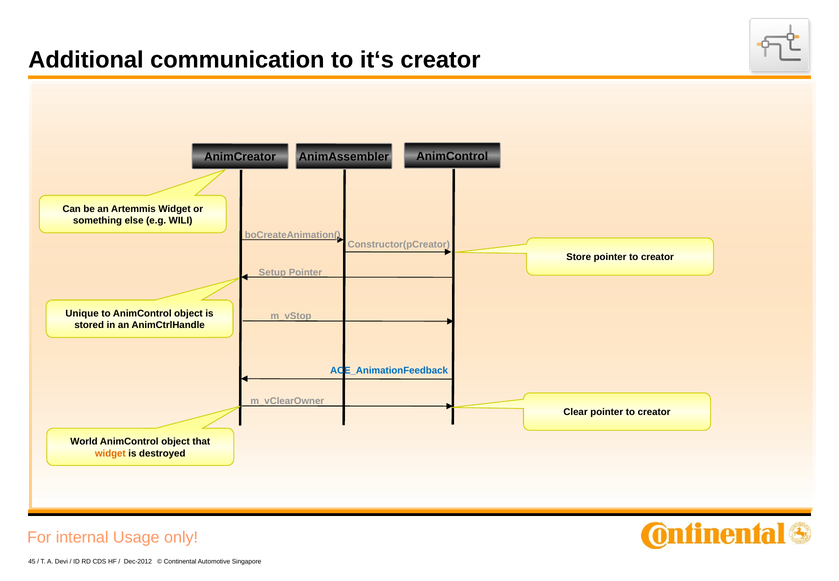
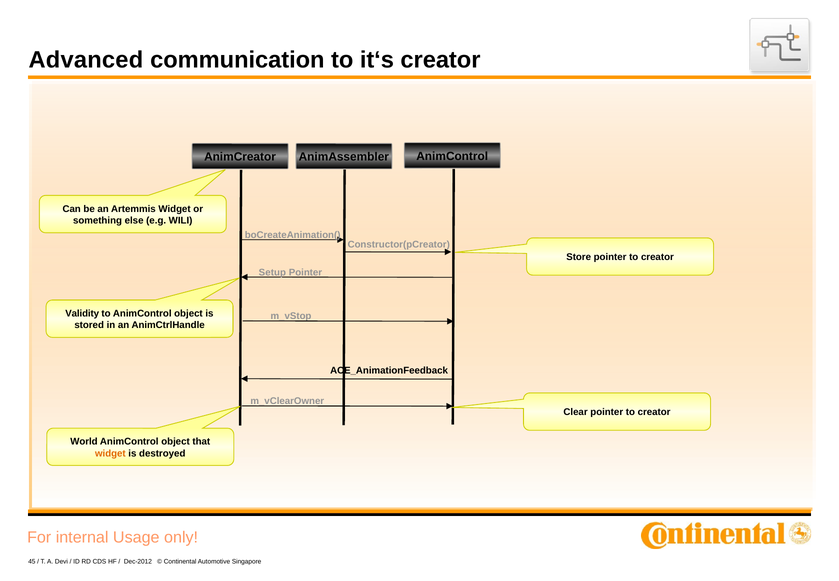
Additional: Additional -> Advanced (86, 60)
Unique: Unique -> Validity (82, 313)
ACE_AnimationFeedback colour: blue -> black (389, 370)
